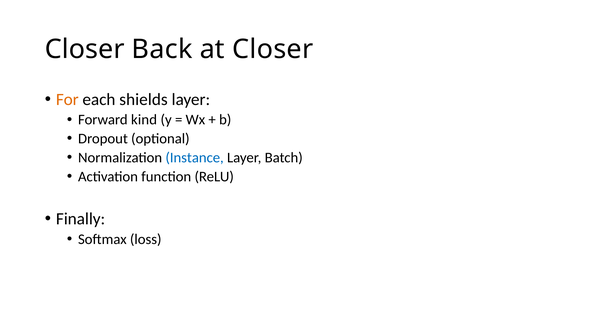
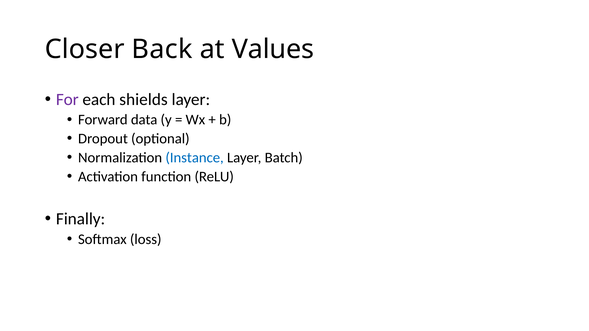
at Closer: Closer -> Values (273, 49)
For colour: orange -> purple (67, 100)
kind: kind -> data (144, 120)
